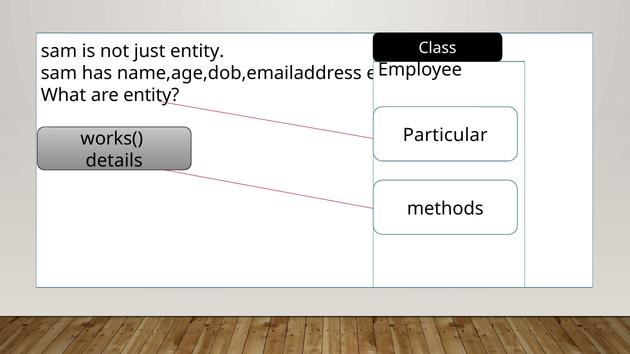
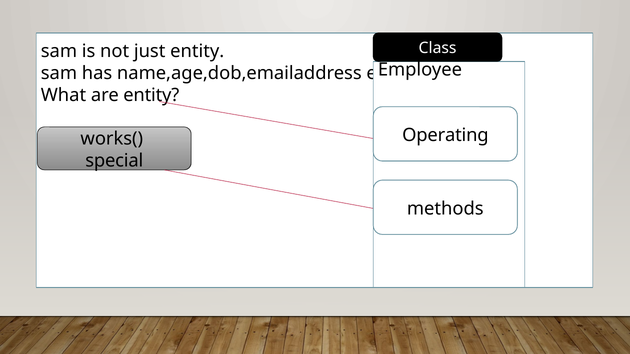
Particular: Particular -> Operating (445, 135)
details: details -> special (114, 161)
